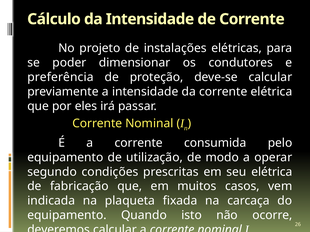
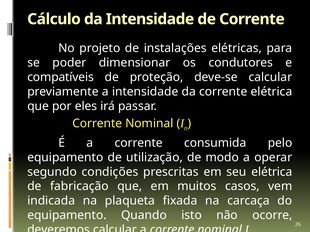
preferência: preferência -> compatíveis (61, 77)
